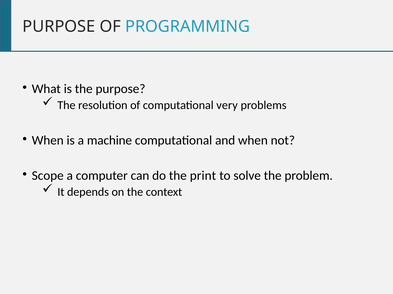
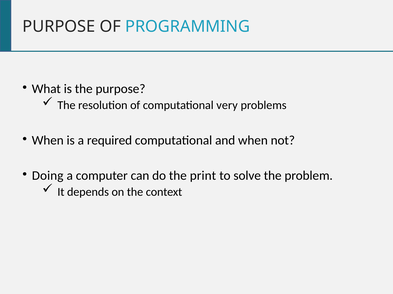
machine: machine -> required (109, 141)
Scope: Scope -> Doing (48, 176)
